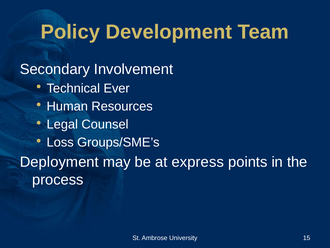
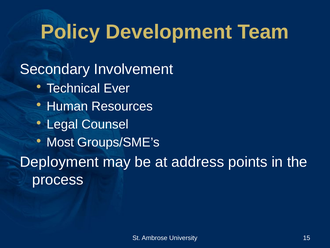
Loss: Loss -> Most (60, 142)
express: express -> address (198, 162)
